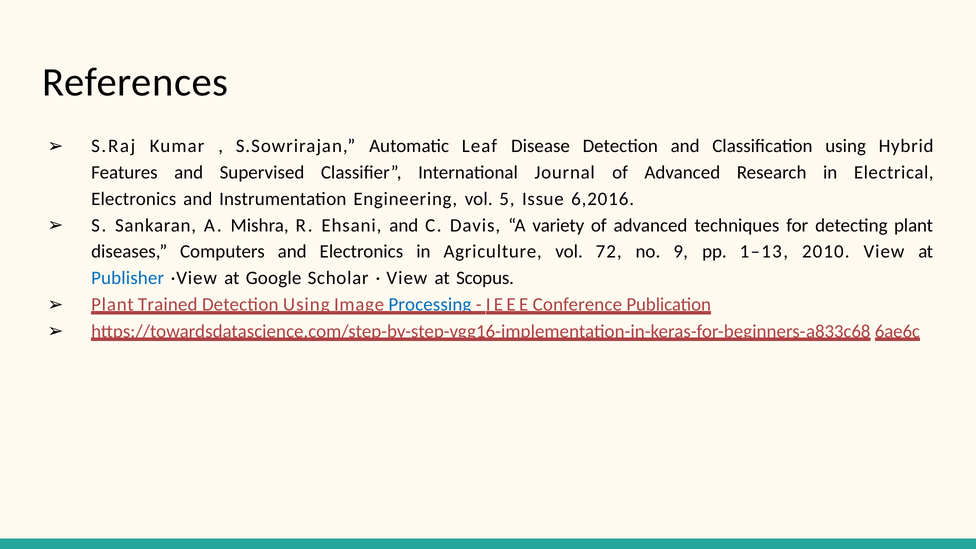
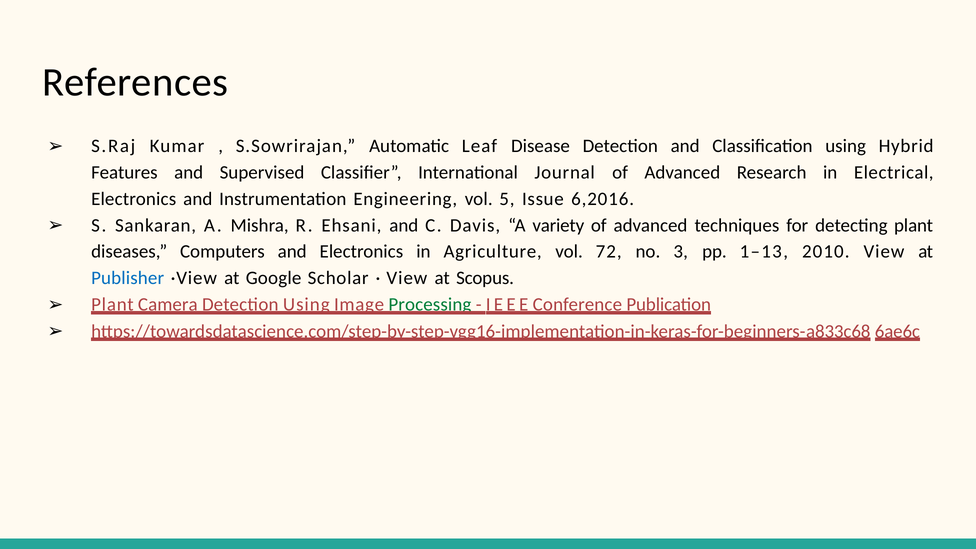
9: 9 -> 3 (681, 252)
Trained: Trained -> Camera (168, 304)
Processing colour: blue -> green (430, 304)
